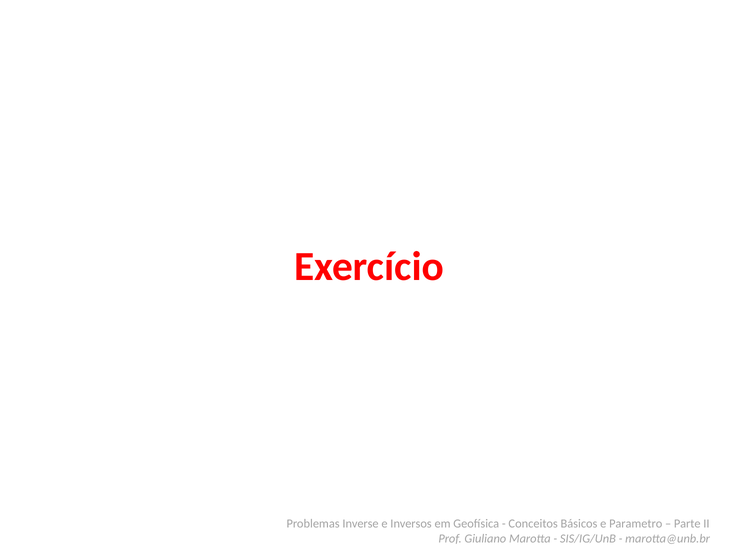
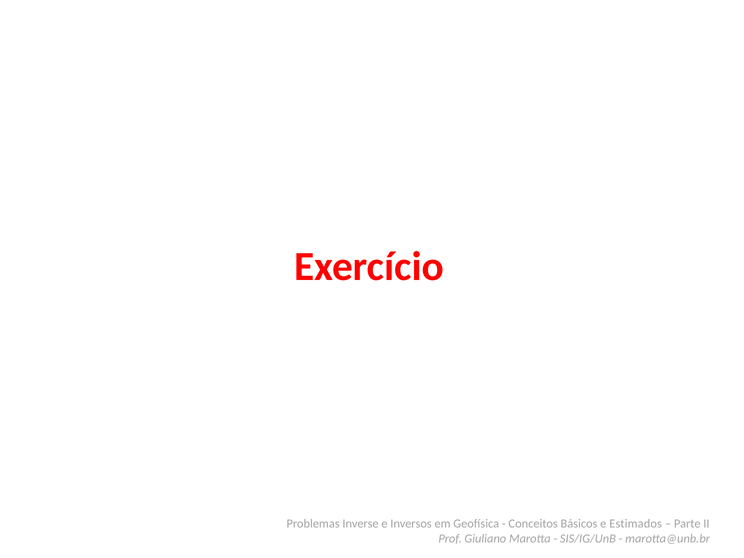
Parametro: Parametro -> Estimados (636, 524)
